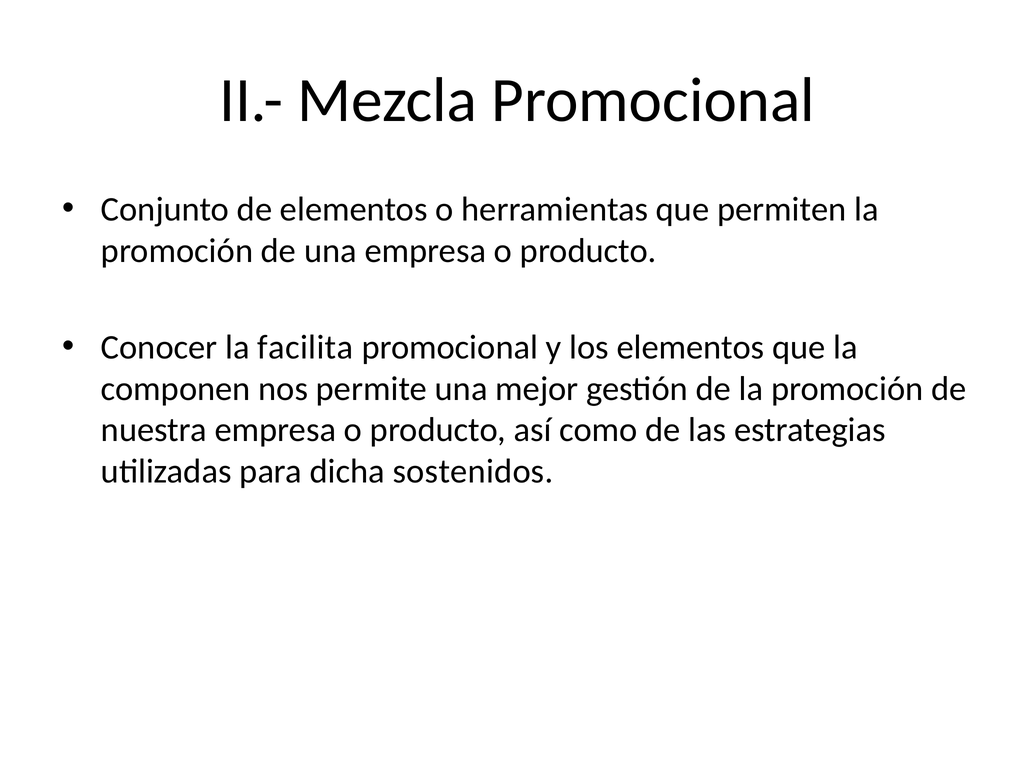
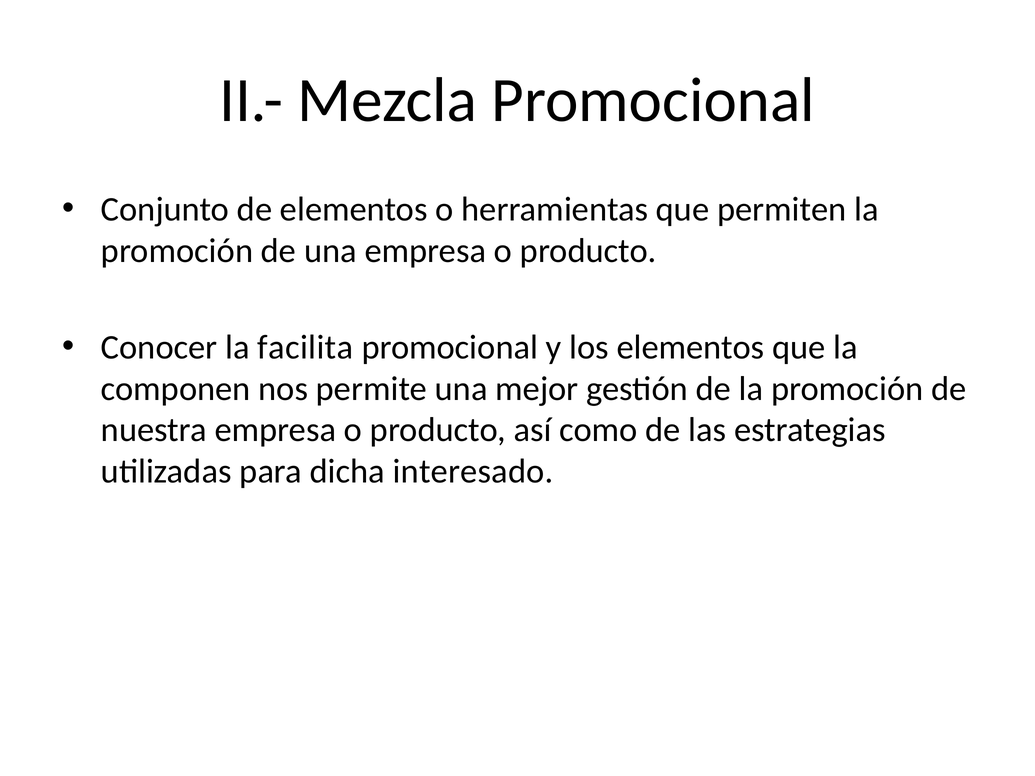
sostenidos: sostenidos -> interesado (473, 472)
